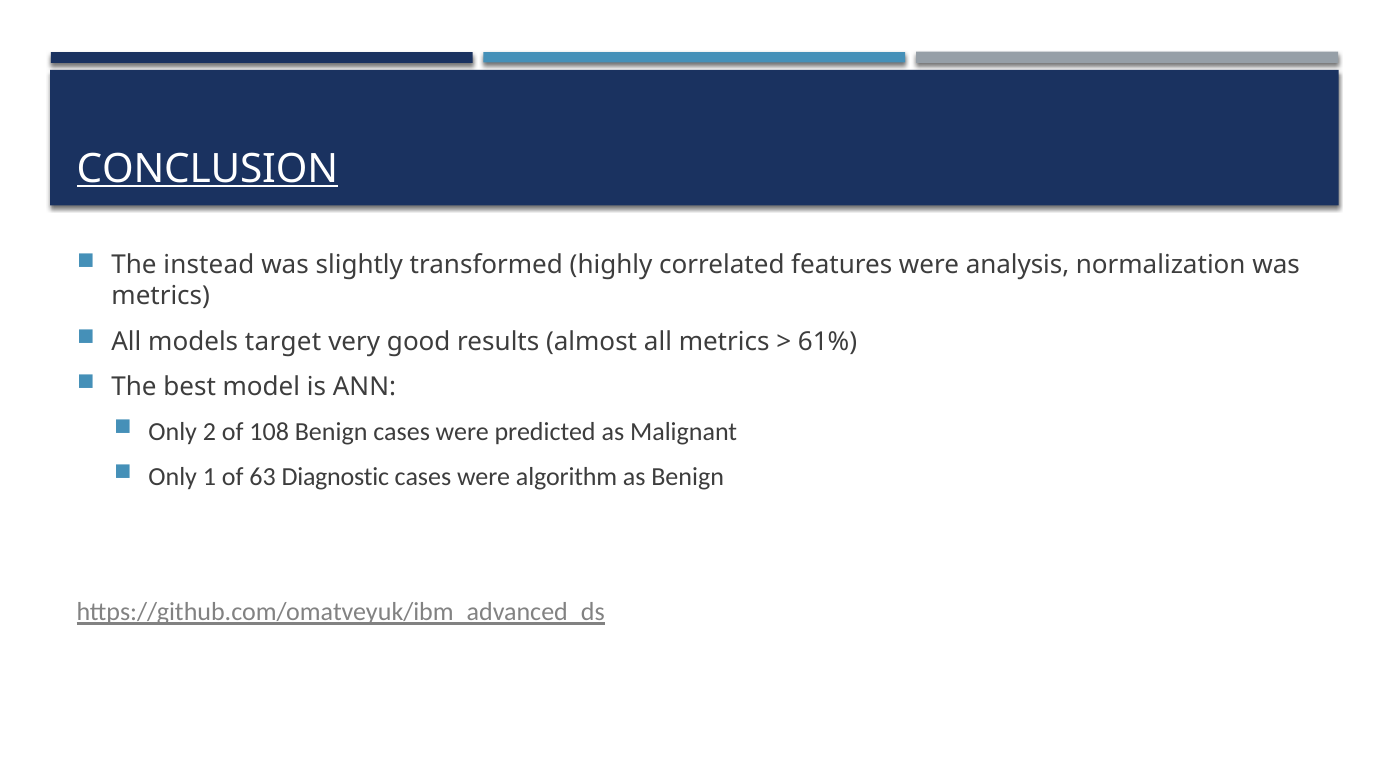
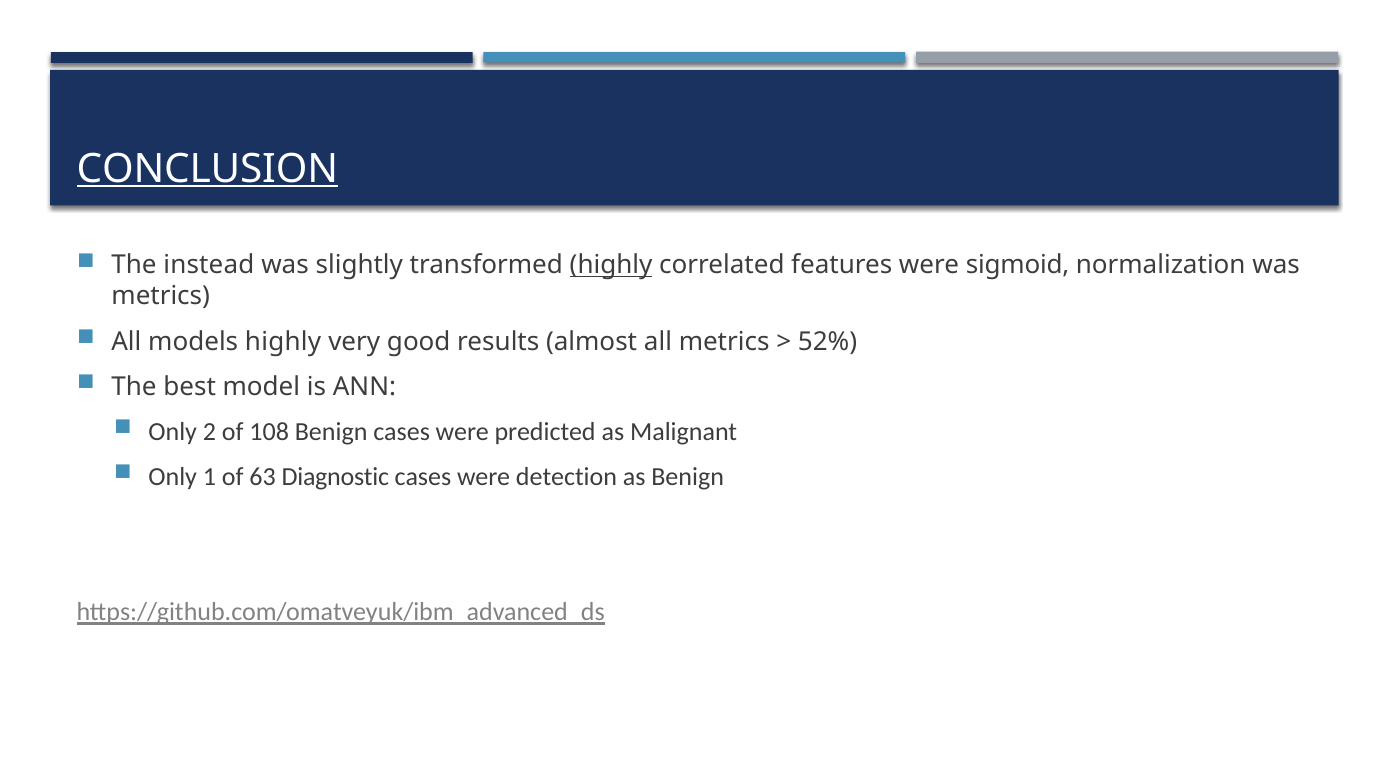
highly underline: none -> present (611, 265)
analysis: analysis -> sigmoid (1018, 265)
models target: target -> highly (283, 342)
61%: 61% -> 52% (828, 342)
algorithm: algorithm -> detection (566, 477)
